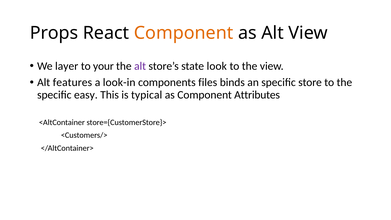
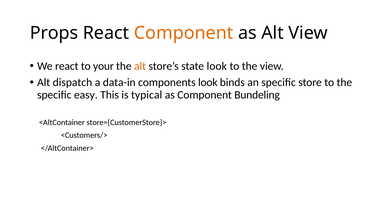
We layer: layer -> react (67, 66)
alt colour: purple -> orange (140, 66)
features: features -> dispatch (72, 82)
look-in: look-in -> data-in (119, 82)
components files: files -> look (208, 82)
Attributes: Attributes -> Bundeling (257, 95)
